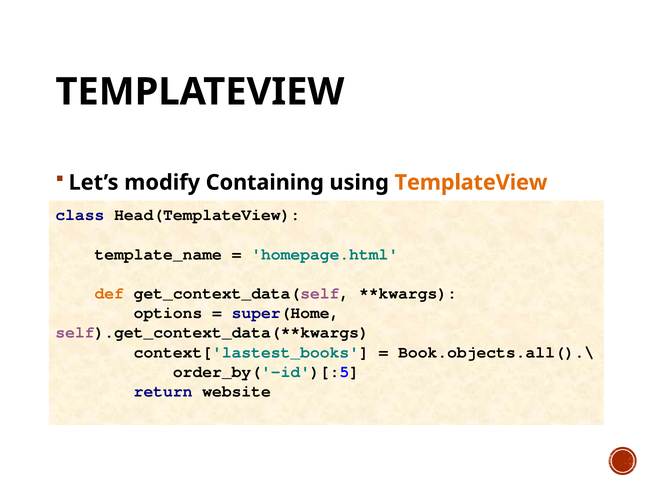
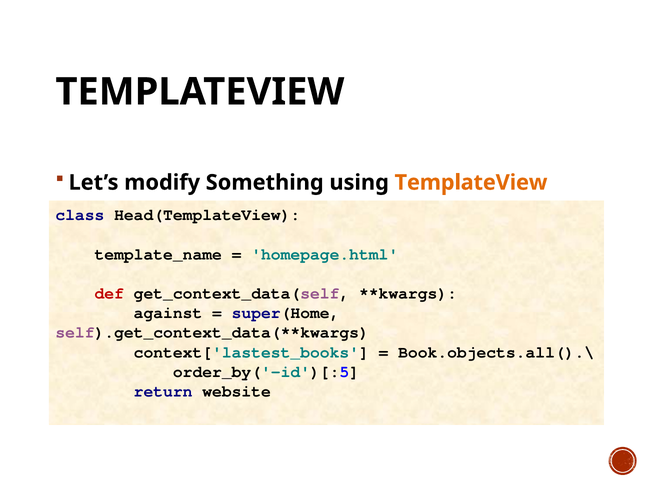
Containing: Containing -> Something (265, 182)
def colour: orange -> red (109, 293)
options: options -> against (168, 313)
